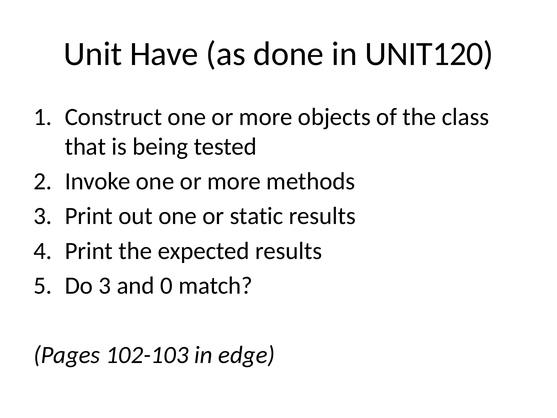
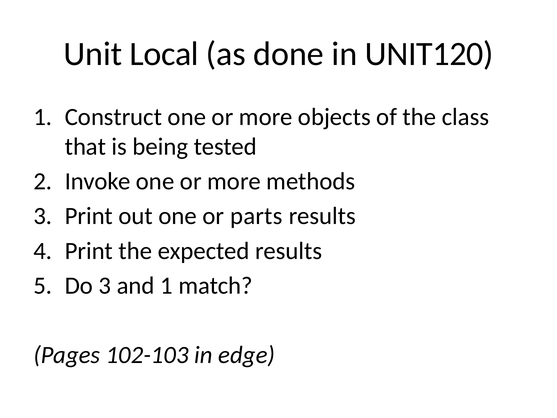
Have: Have -> Local (164, 54)
static: static -> parts (256, 216)
and 0: 0 -> 1 (166, 285)
